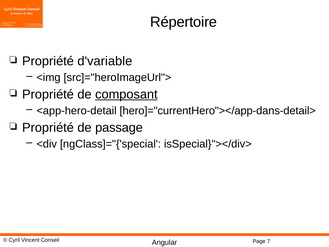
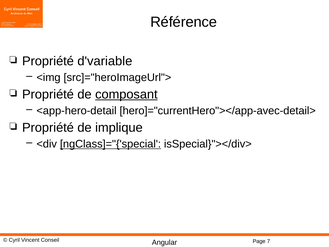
Répertoire: Répertoire -> Référence (184, 22)
hero]="currentHero"></app-dans-detail>: hero]="currentHero"></app-dans-detail> -> hero]="currentHero"></app-avec-detail> (218, 111)
passage: passage -> implique (119, 128)
ngClass]="{'special underline: none -> present (110, 144)
